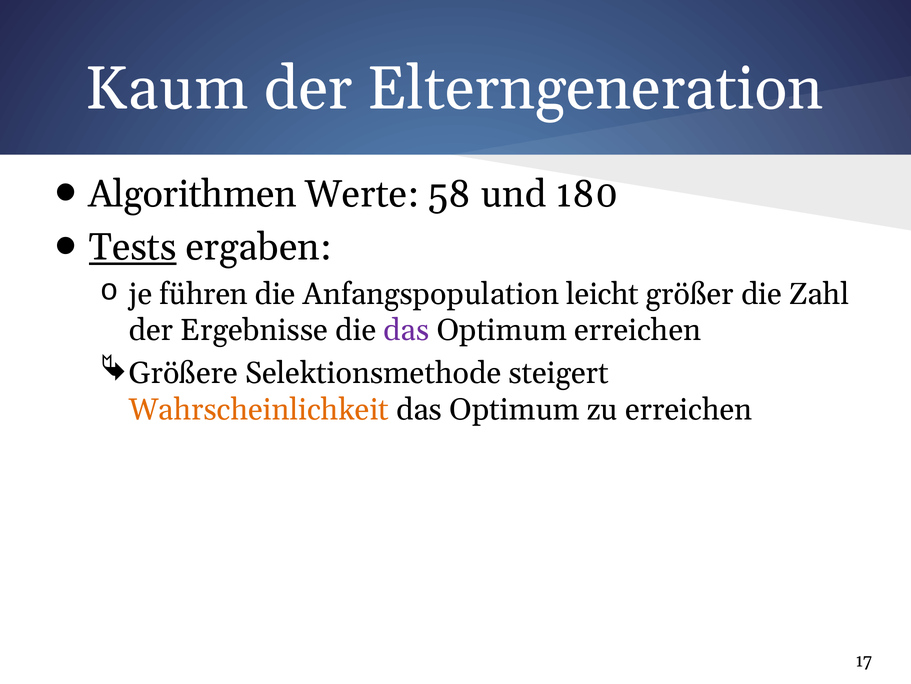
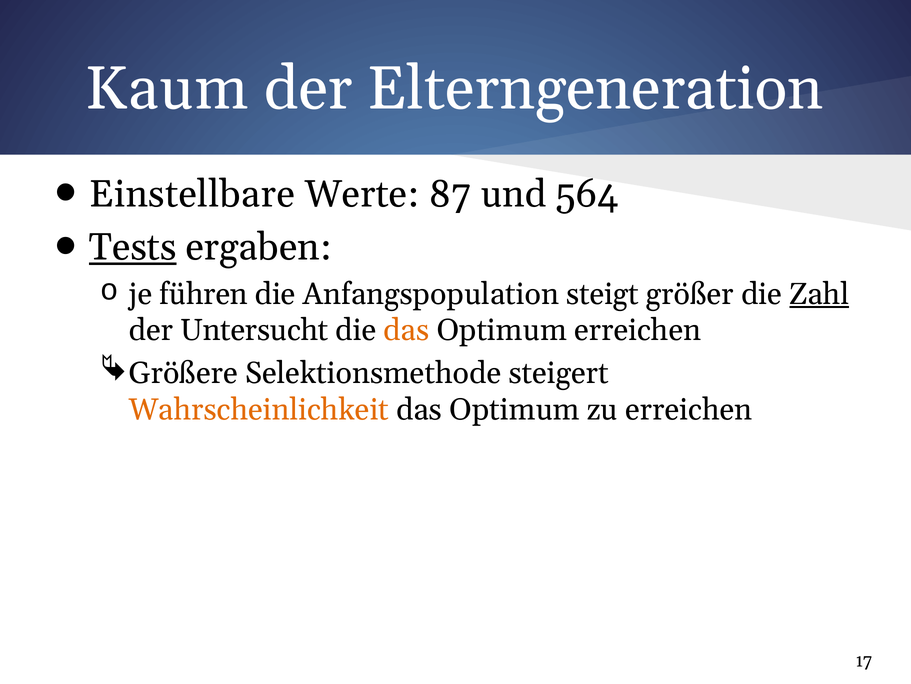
Algorithmen: Algorithmen -> Einstellbare (192, 194)
58: 58 -> 87 (450, 194)
180: 180 -> 564 (587, 194)
leicht: leicht -> steigt (603, 294)
Zahl underline: none -> present (819, 294)
Ergebnisse: Ergebnisse -> Untersucht (254, 330)
das colour: purple -> orange (406, 330)
